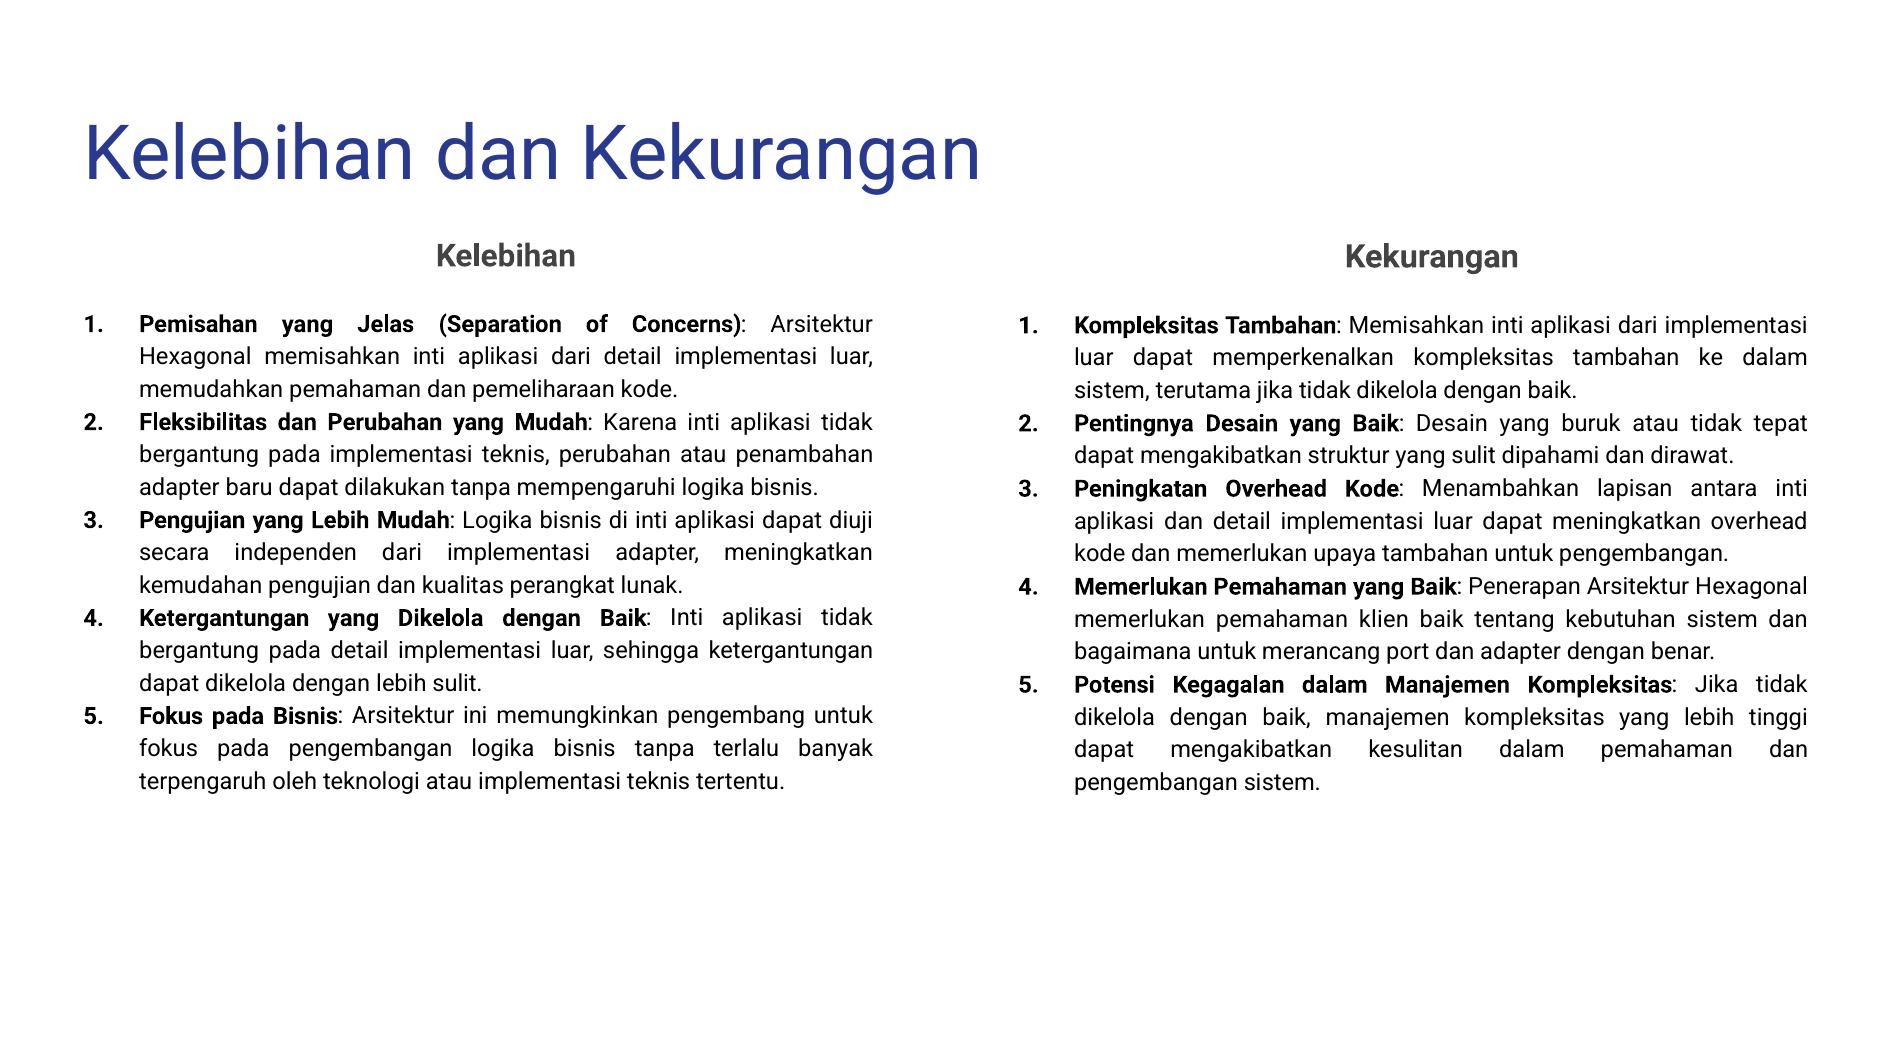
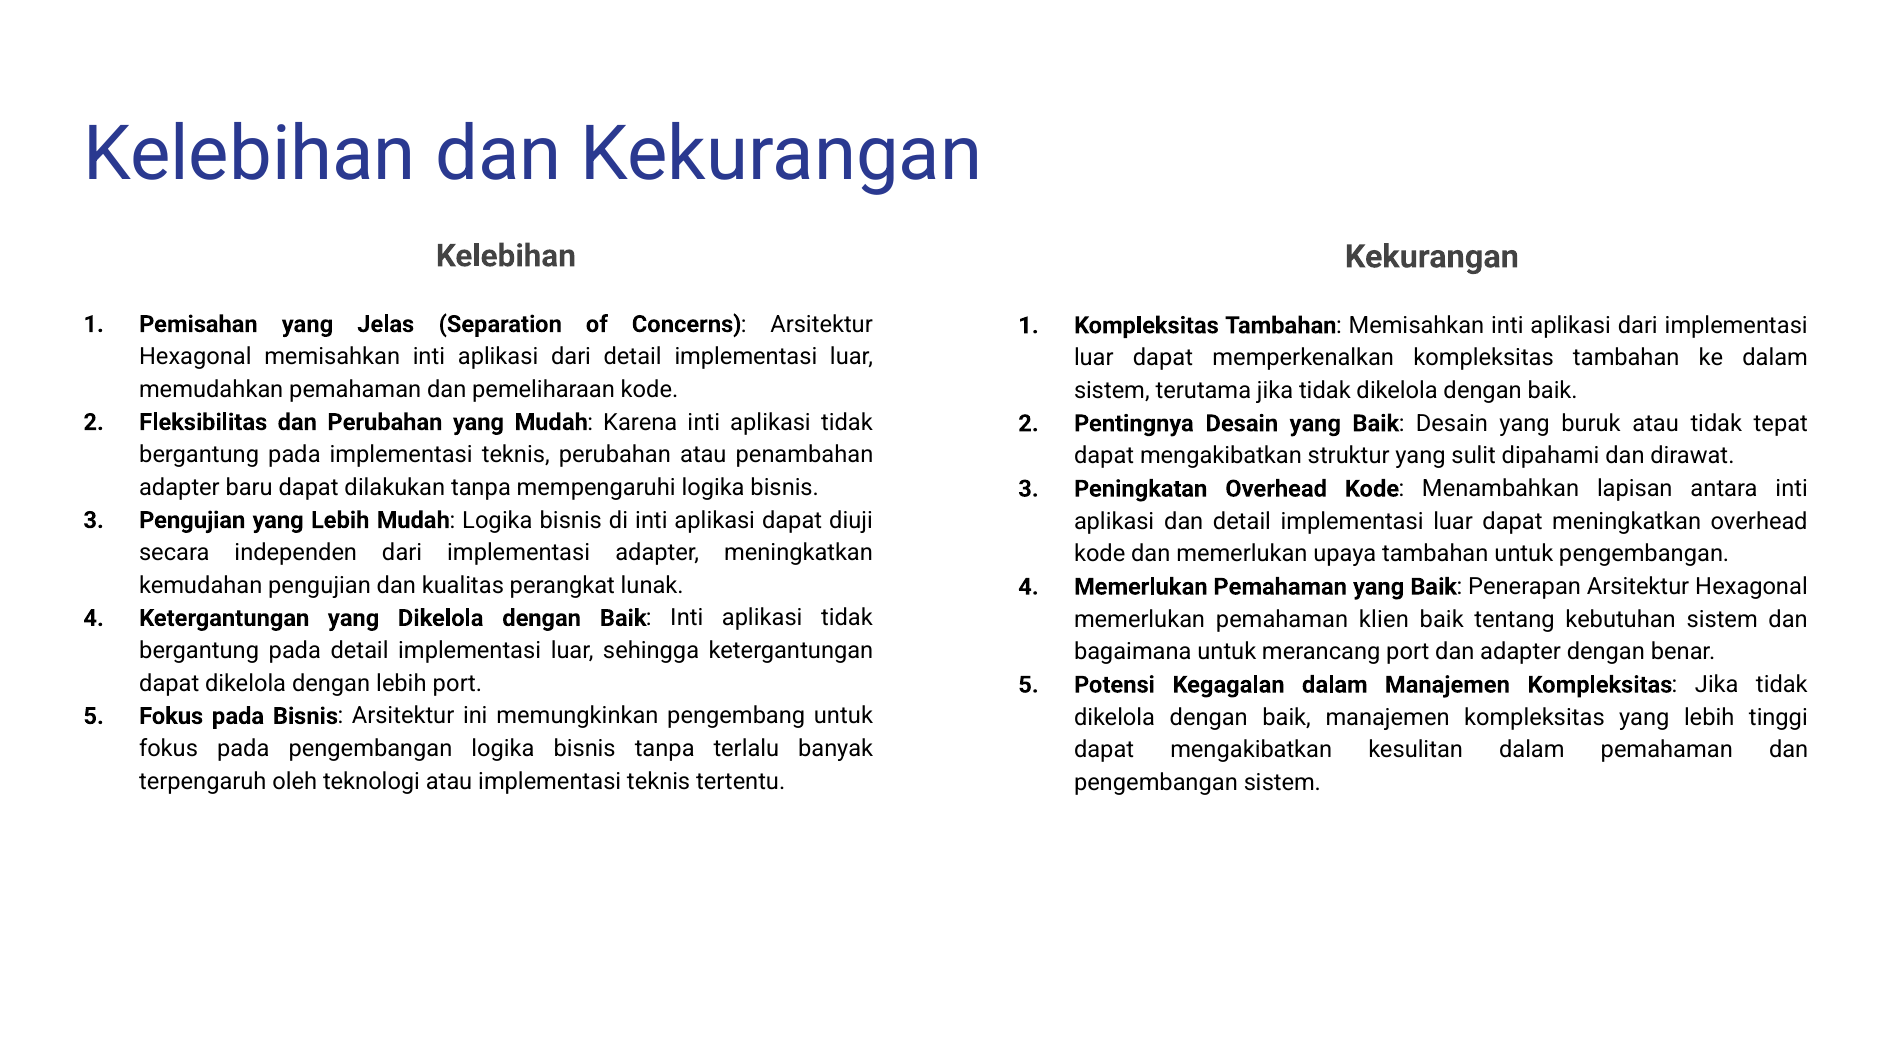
lebih sulit: sulit -> port (457, 684)
